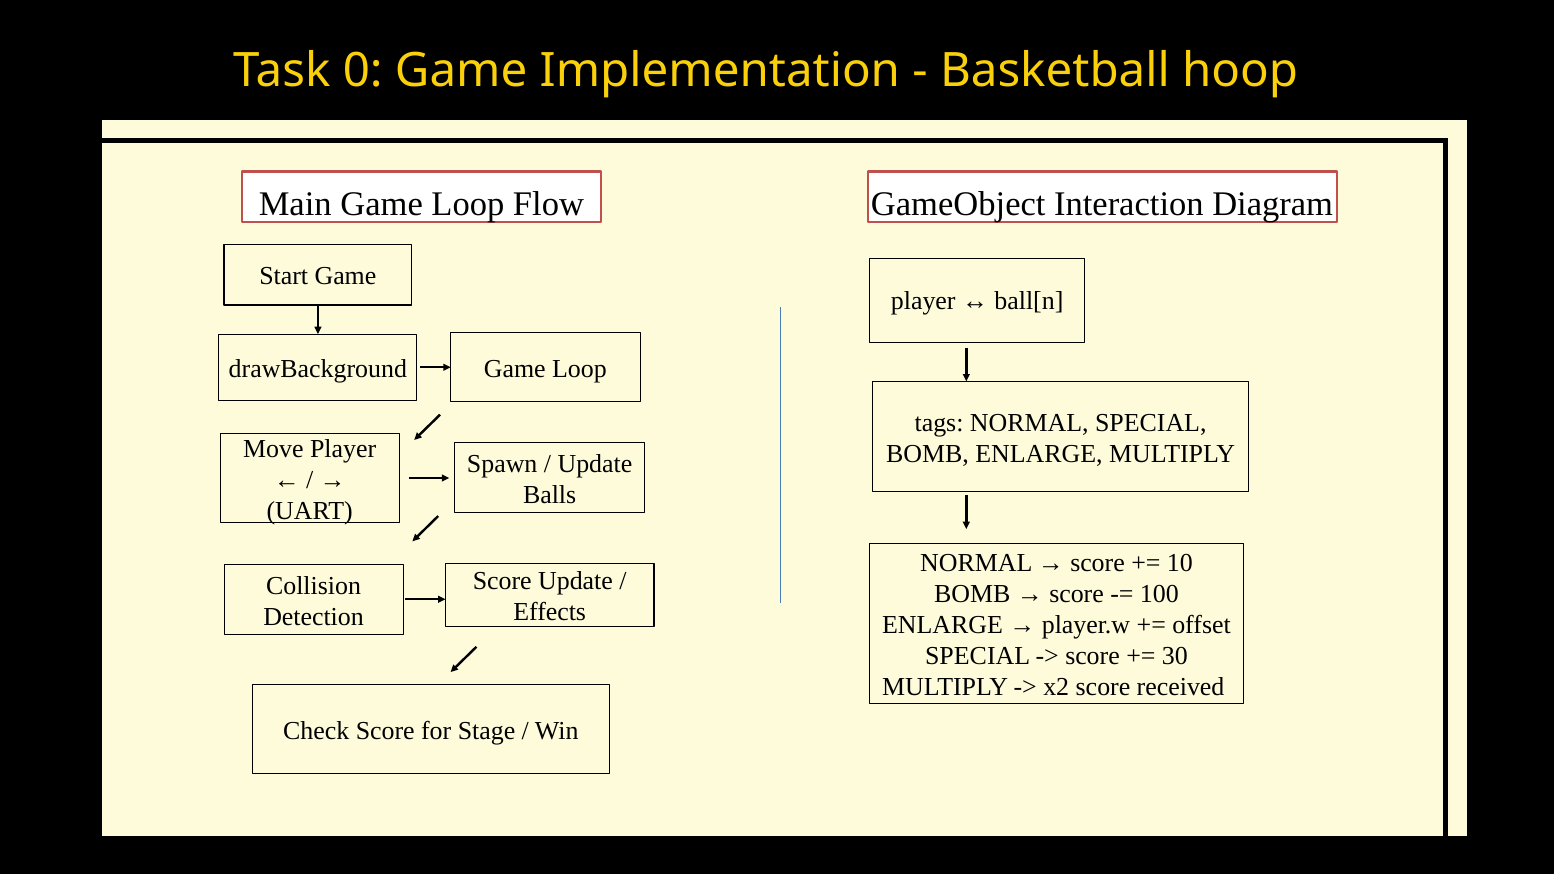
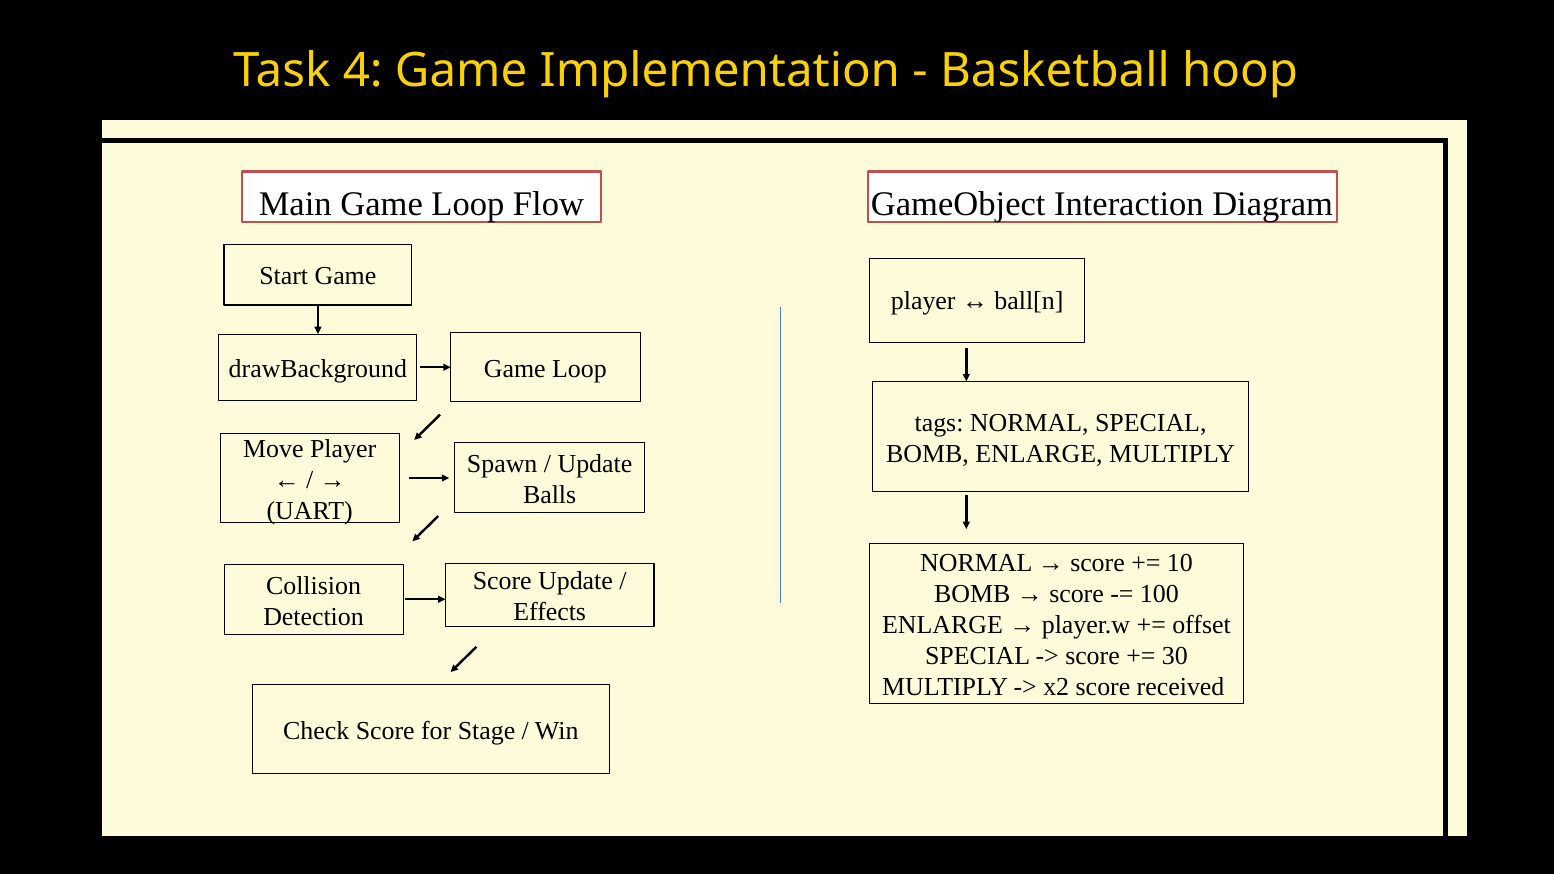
0: 0 -> 4 (363, 71)
